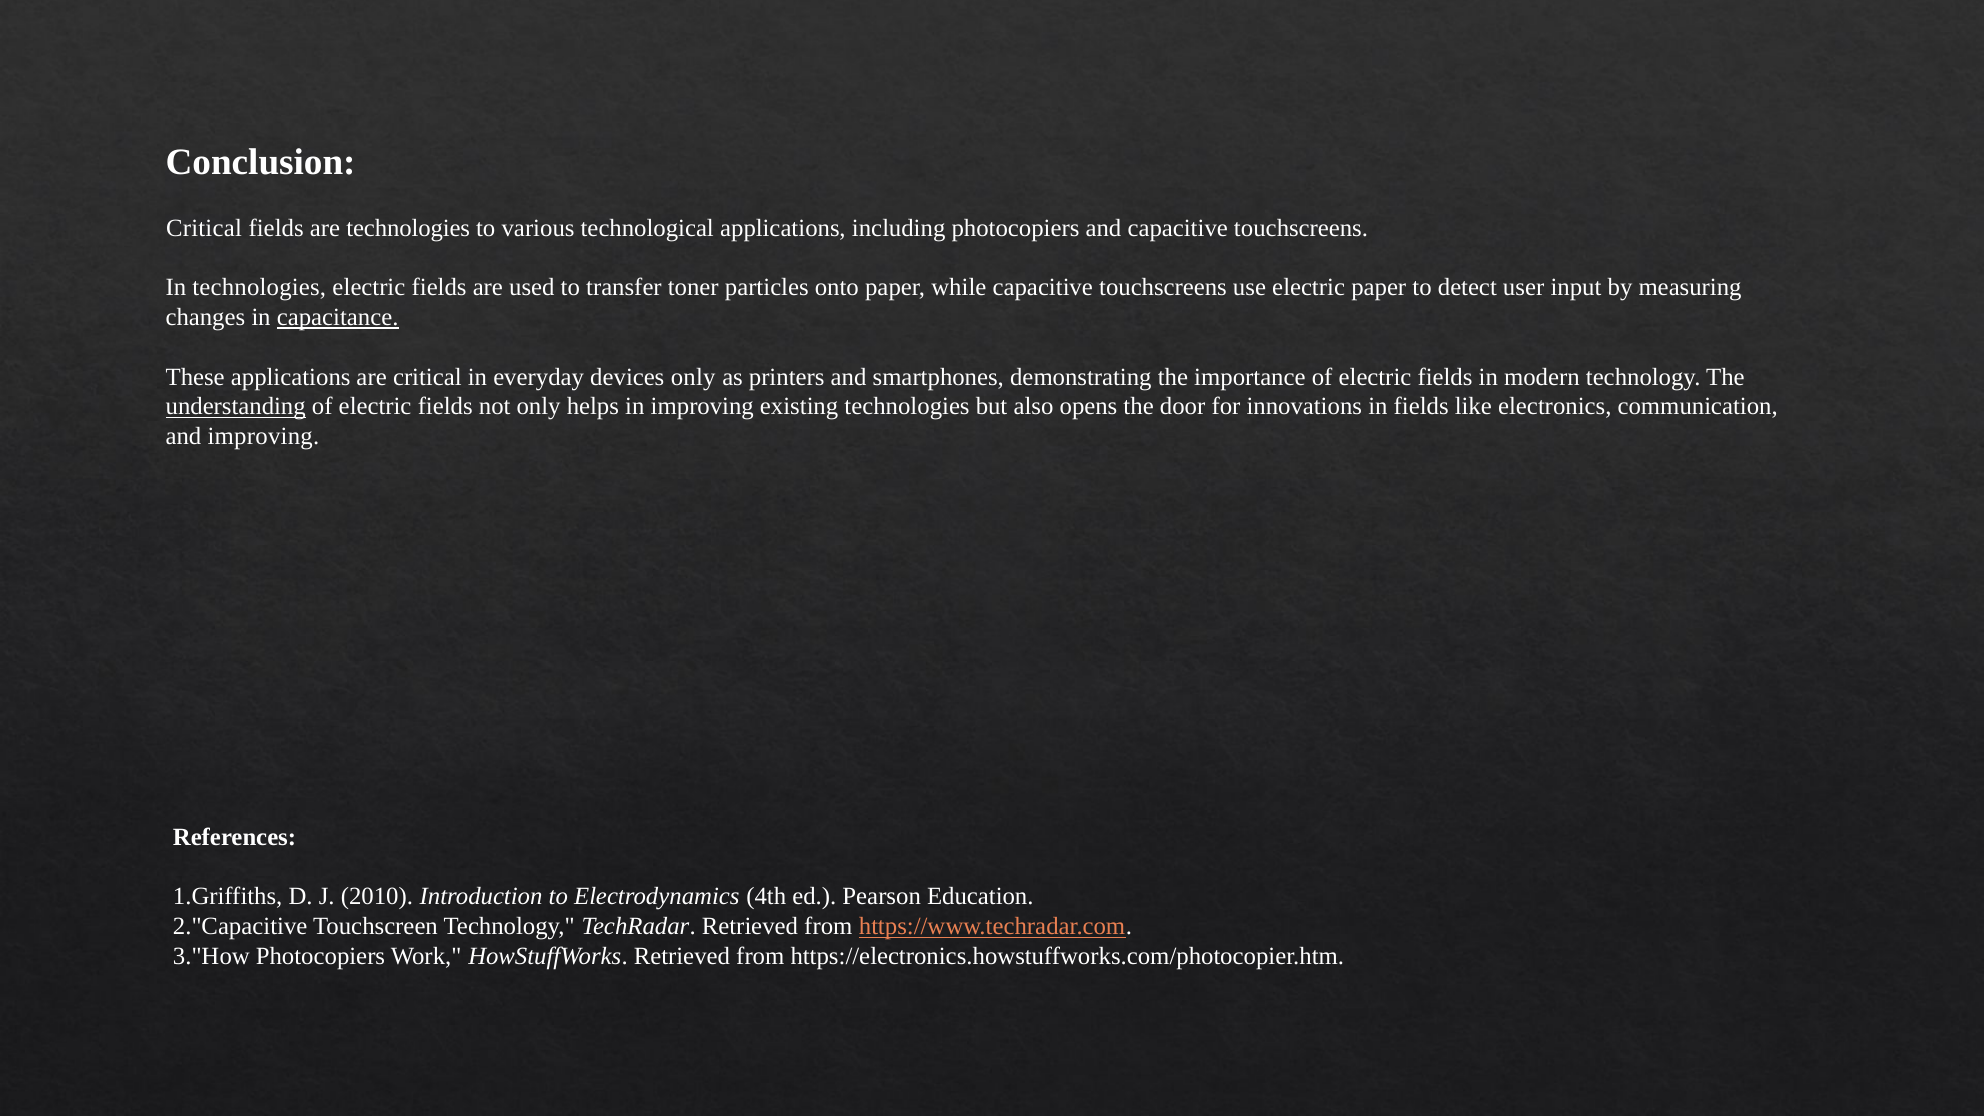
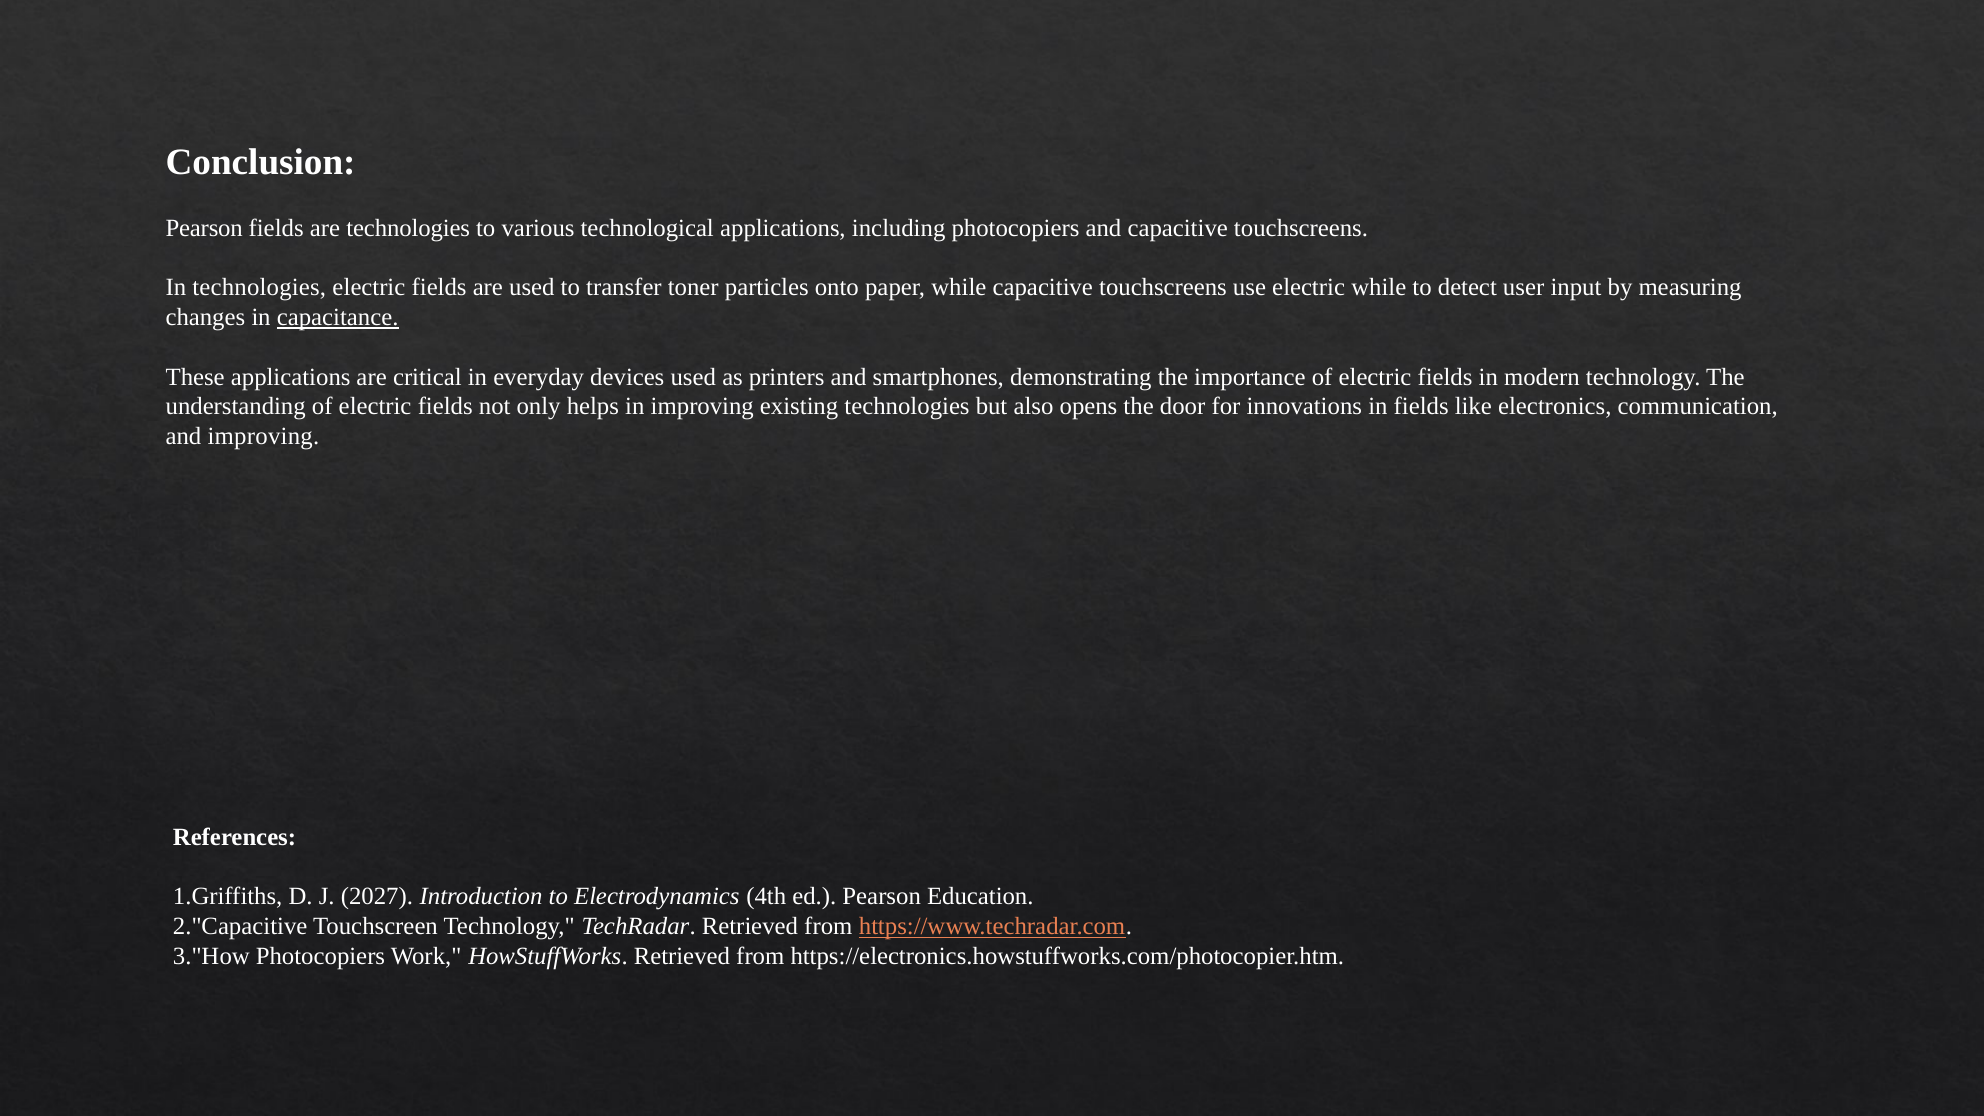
Critical: Critical -> Pearson (204, 228)
electric paper: paper -> while (1379, 288)
devices only: only -> used (693, 377)
understanding underline: present -> none (236, 407)
2010: 2010 -> 2027 (377, 897)
